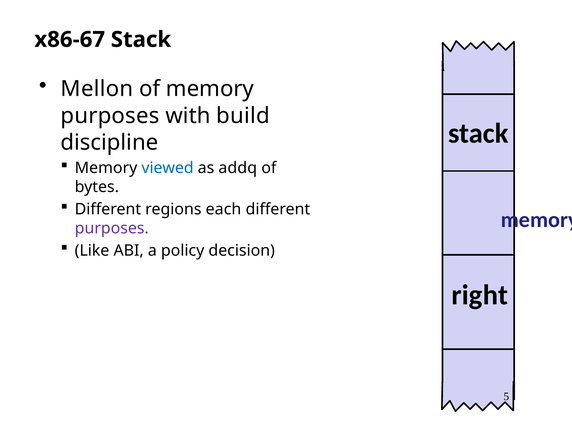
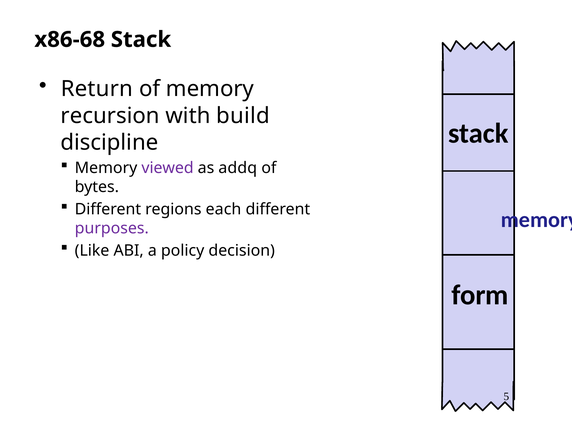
x86-67: x86-67 -> x86-68 (70, 40)
Mellon: Mellon -> Return (97, 89)
purposes: purposes -> recursion (110, 116)
viewed colour: blue -> purple (168, 168)
right: right -> form (480, 295)
